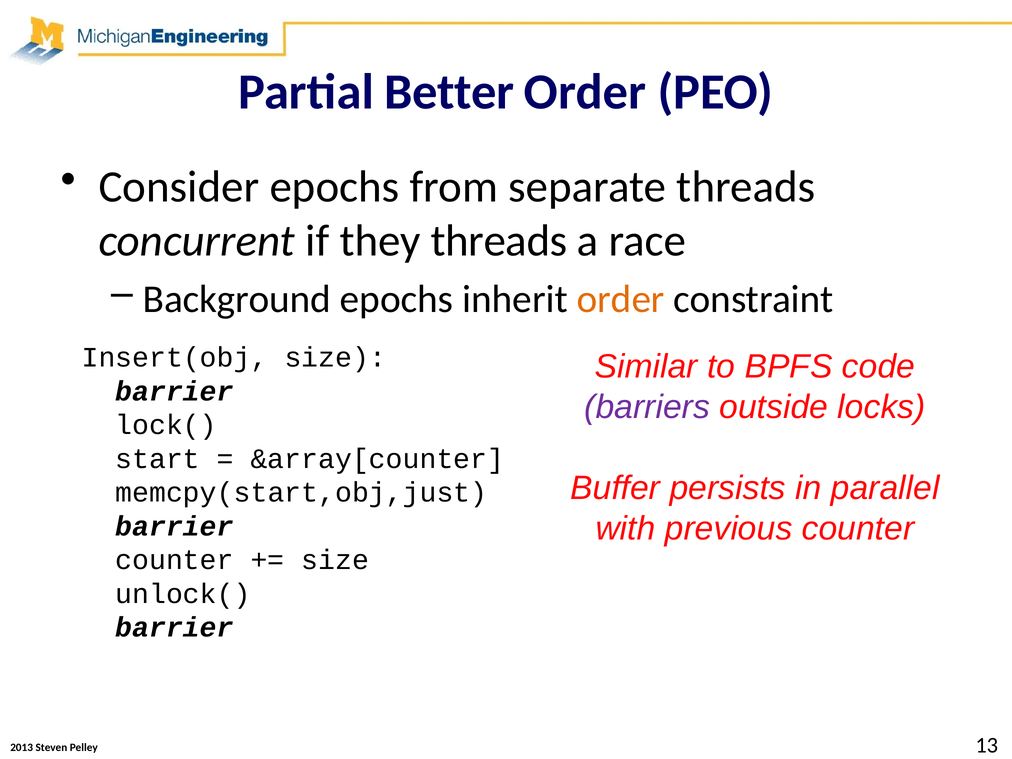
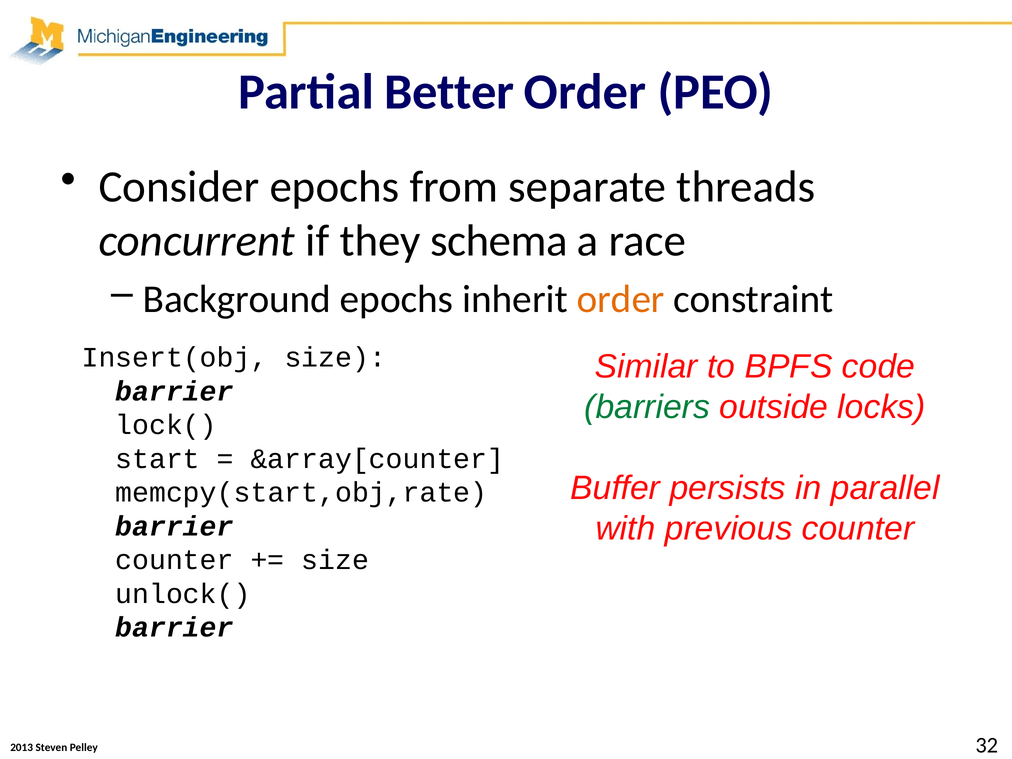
they threads: threads -> schema (499, 241)
barriers colour: purple -> green (647, 407)
memcpy(start,obj,just: memcpy(start,obj,just -> memcpy(start,obj,rate (301, 492)
13: 13 -> 32 (987, 745)
